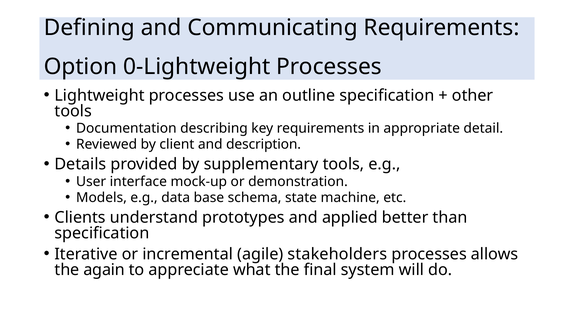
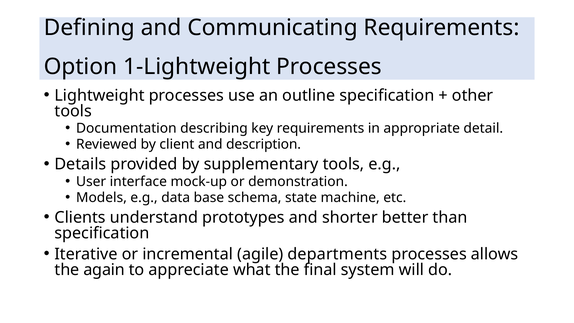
0-Lightweight: 0-Lightweight -> 1-Lightweight (197, 67)
applied: applied -> shorter (350, 217)
stakeholders: stakeholders -> departments (337, 254)
